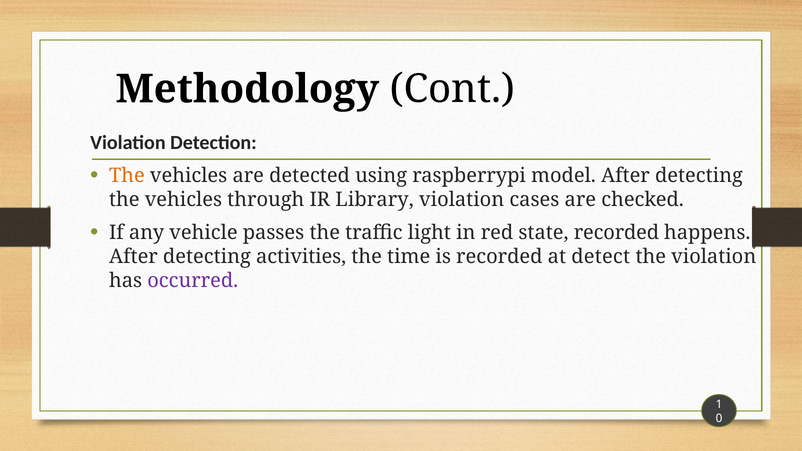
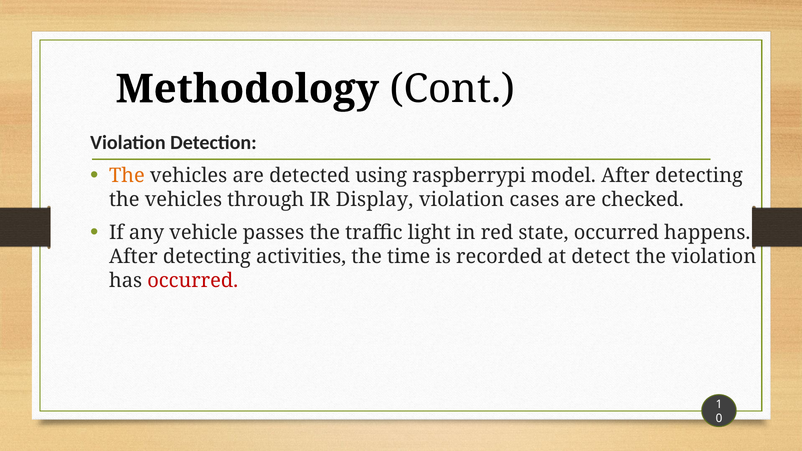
Library: Library -> Display (374, 200)
state recorded: recorded -> occurred (616, 233)
occurred colour: purple -> red (193, 281)
